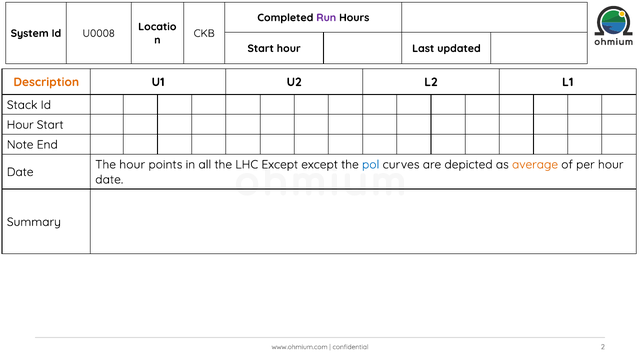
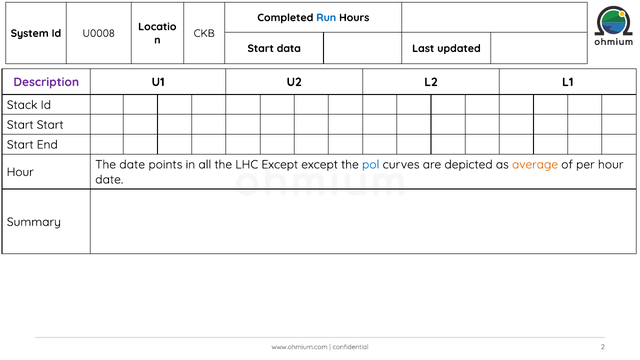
Run colour: purple -> blue (326, 18)
Start hour: hour -> data (289, 48)
Description colour: orange -> purple (46, 82)
Hour: Hour -> Start (20, 125)
Note: Note -> Start (20, 145)
The hour: hour -> date (132, 165)
Date: Date -> Hour (20, 172)
